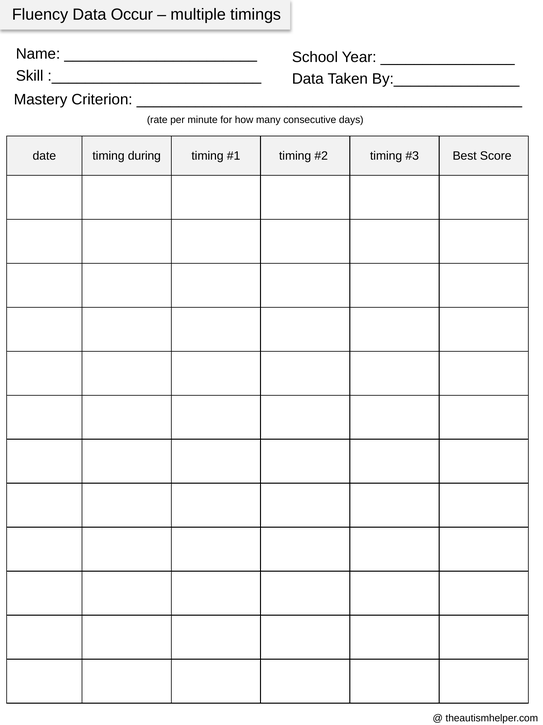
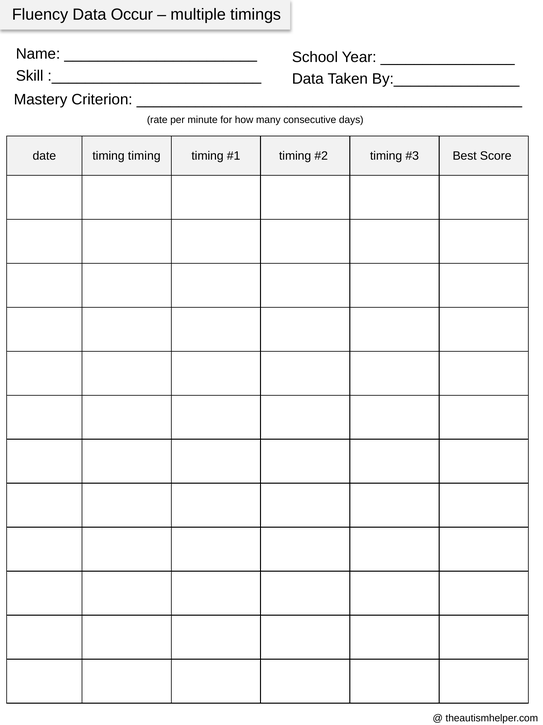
date timing during: during -> timing (144, 156)
